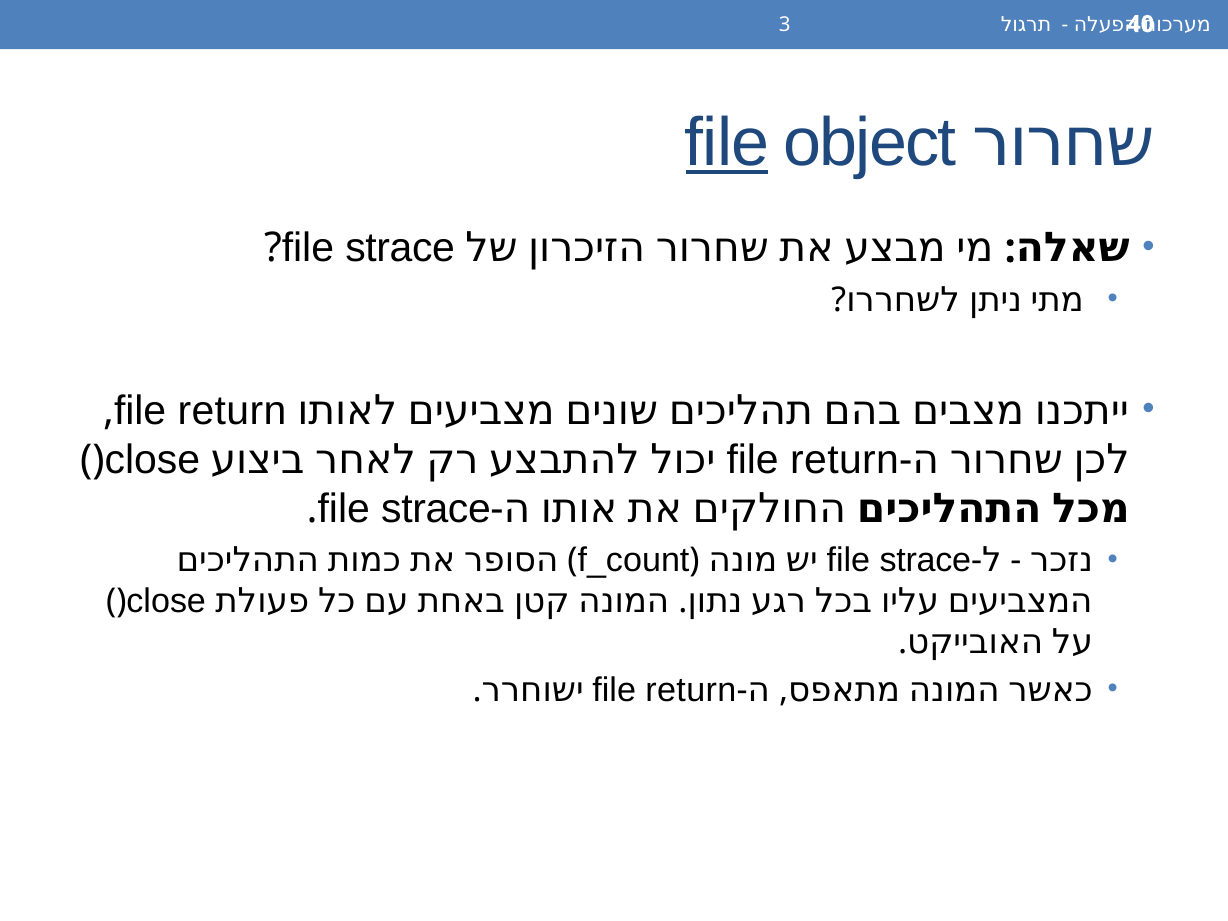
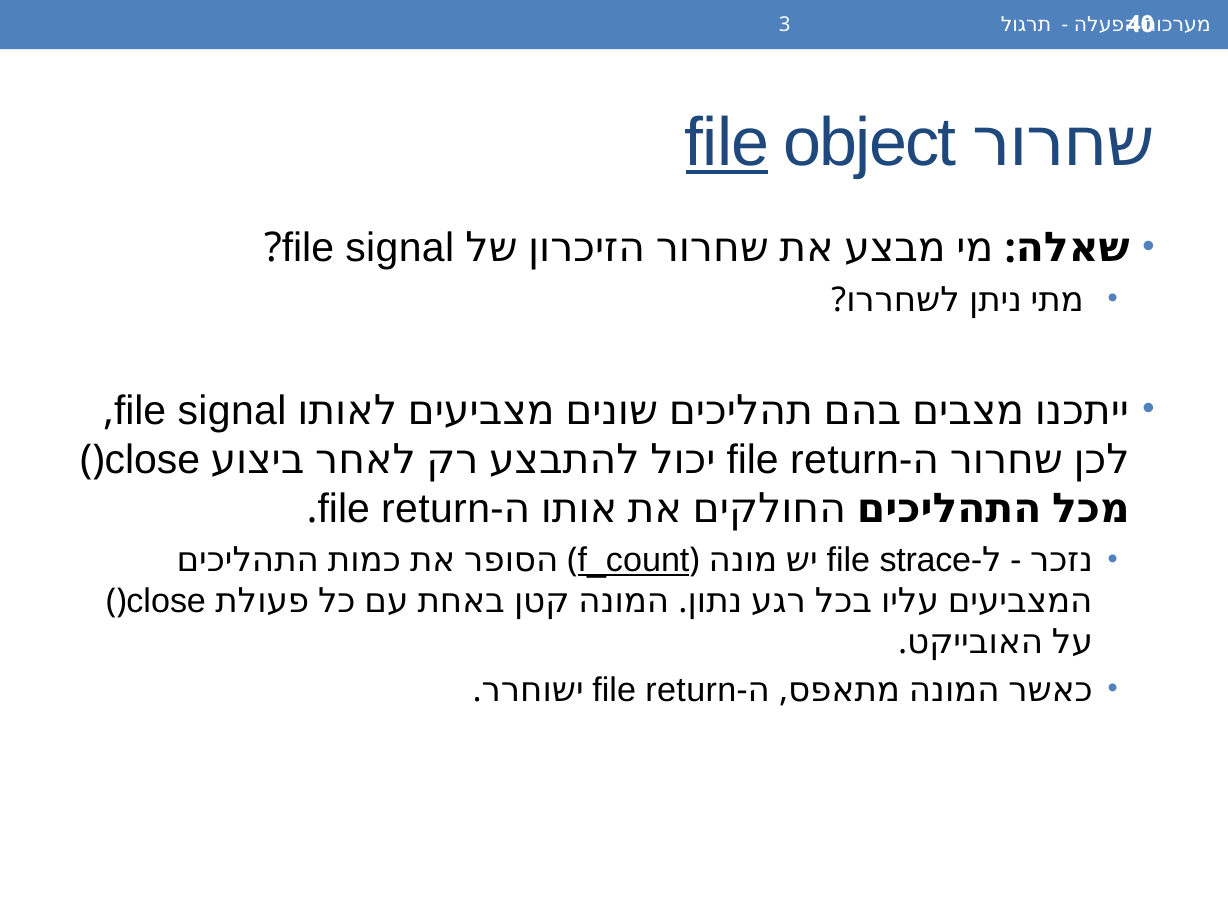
strace: strace -> signal (400, 248)
return: return -> signal (232, 411)
strace: strace -> return (436, 509)
f_count underline: none -> present (633, 560)
